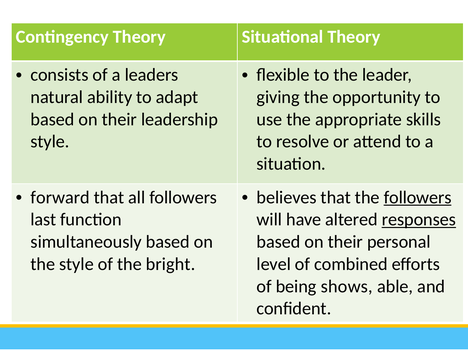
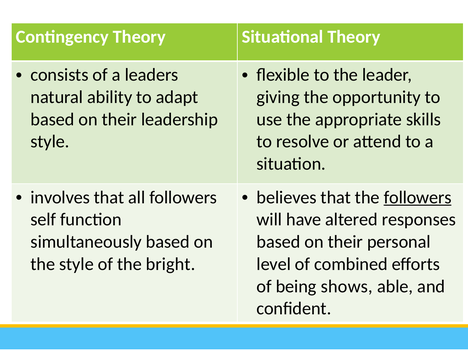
forward: forward -> involves (60, 197)
last: last -> self (43, 220)
responses underline: present -> none (419, 220)
